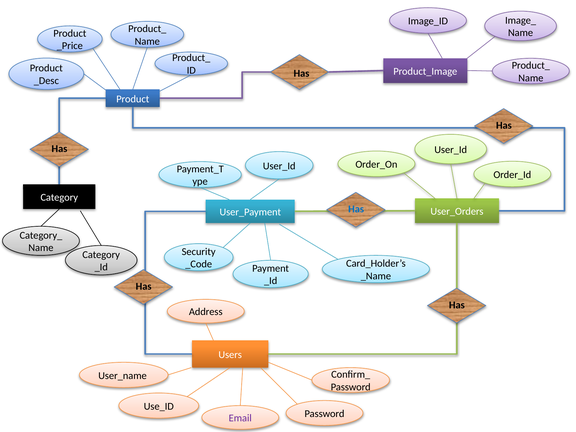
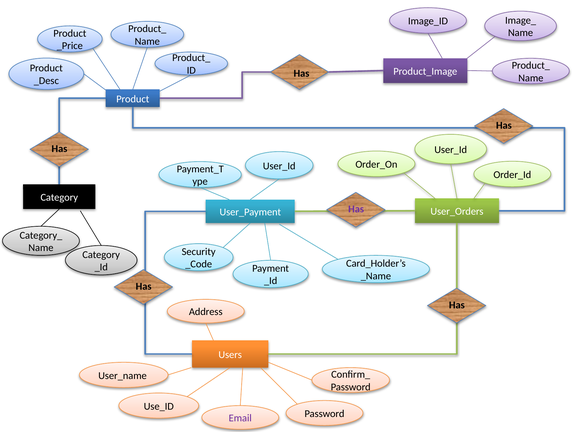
Has colour: blue -> purple (356, 209)
